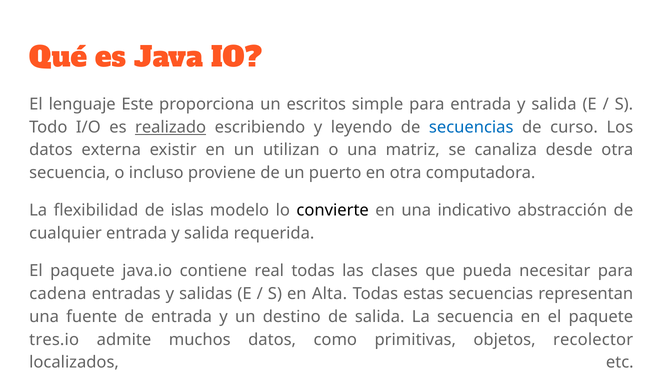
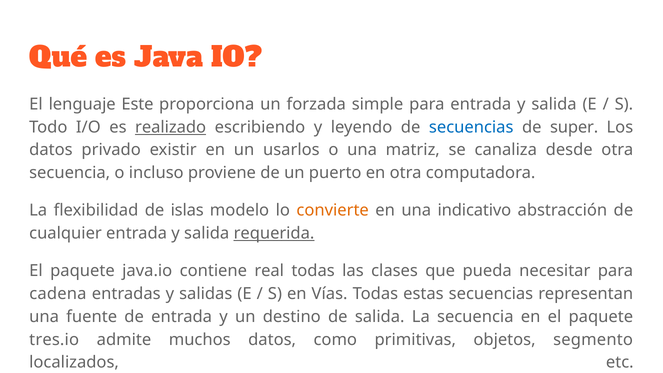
escritos: escritos -> forzada (316, 104)
curso: curso -> super (574, 127)
externa: externa -> privado (111, 150)
utilizan: utilizan -> usarlos (291, 150)
convierte colour: black -> orange (333, 210)
requerida underline: none -> present (274, 233)
Alta: Alta -> Vías (330, 294)
recolector: recolector -> segmento (593, 339)
